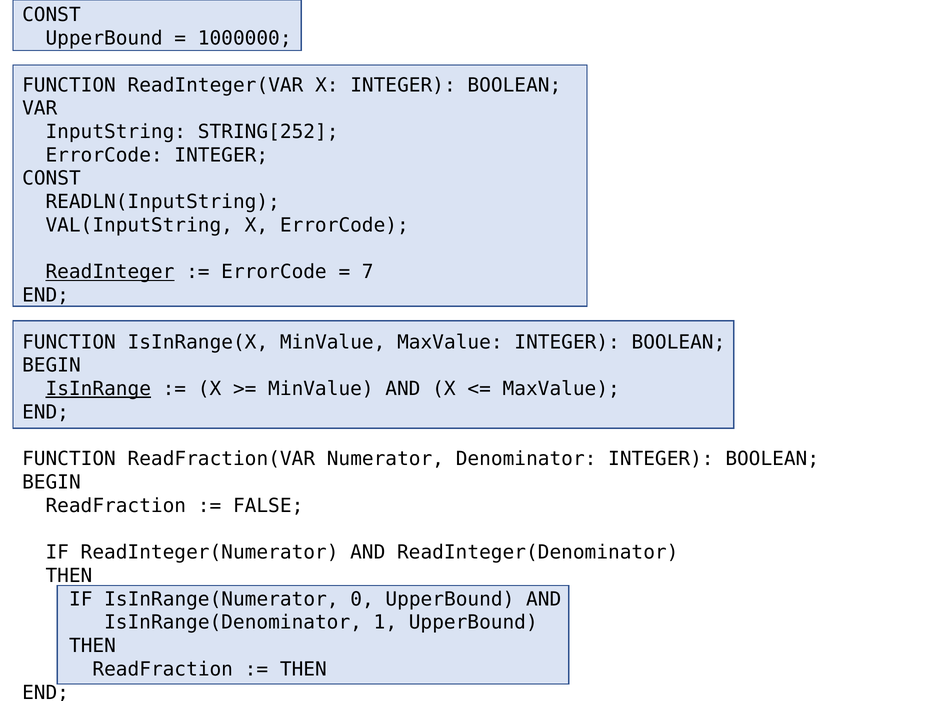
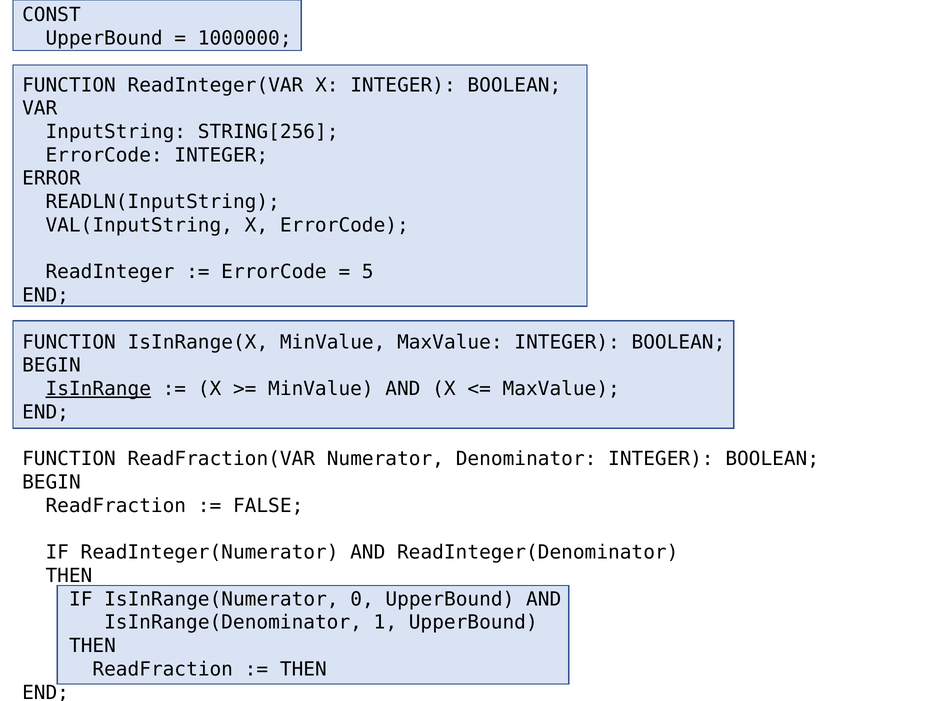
STRING[252: STRING[252 -> STRING[256 (268, 132)
CONST: CONST -> ERROR (51, 179)
ReadInteger underline: present -> none (110, 272)
7: 7 -> 5 (368, 272)
